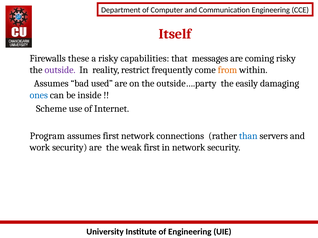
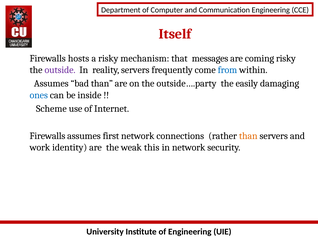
these: these -> hosts (79, 58)
capabilities: capabilities -> mechanism (145, 58)
reality restrict: restrict -> servers (135, 70)
from colour: orange -> blue (227, 70)
bad used: used -> than (102, 84)
Program: Program -> Firewalls (47, 136)
than colour: blue -> orange (248, 136)
work security: security -> identity (70, 148)
weak first: first -> this (152, 148)
